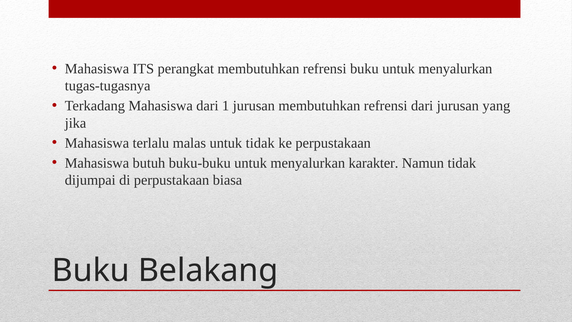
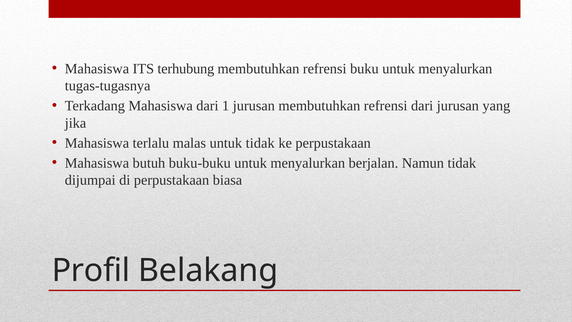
perangkat: perangkat -> terhubung (186, 69)
karakter: karakter -> berjalan (373, 163)
Buku: Buku -> Profil (91, 270)
